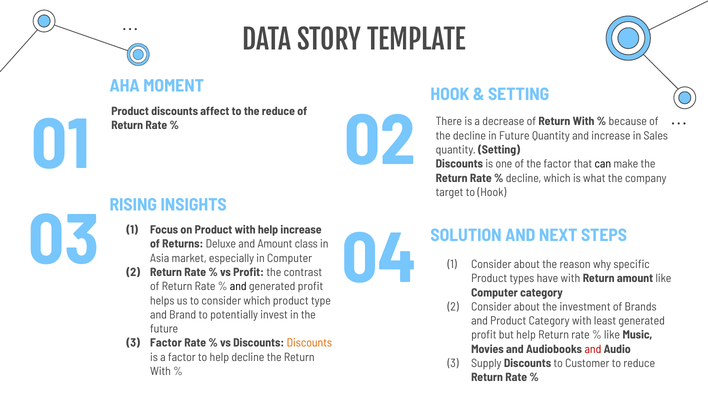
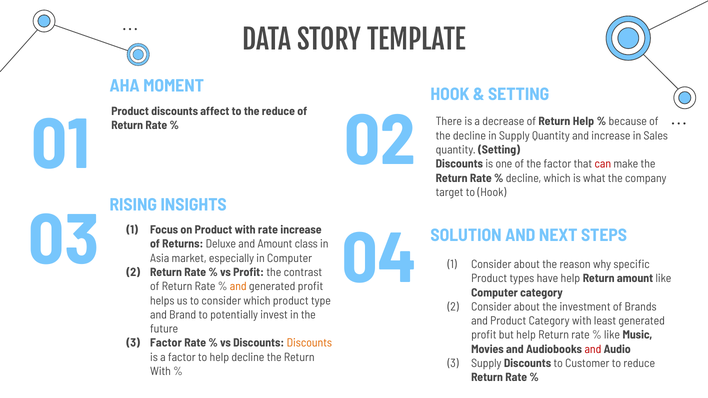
of Return With: With -> Help (584, 122)
in Future: Future -> Supply (514, 136)
can colour: black -> red (603, 164)
with help: help -> rate (268, 230)
have with: with -> help (570, 279)
and colour: black -> orange (238, 287)
